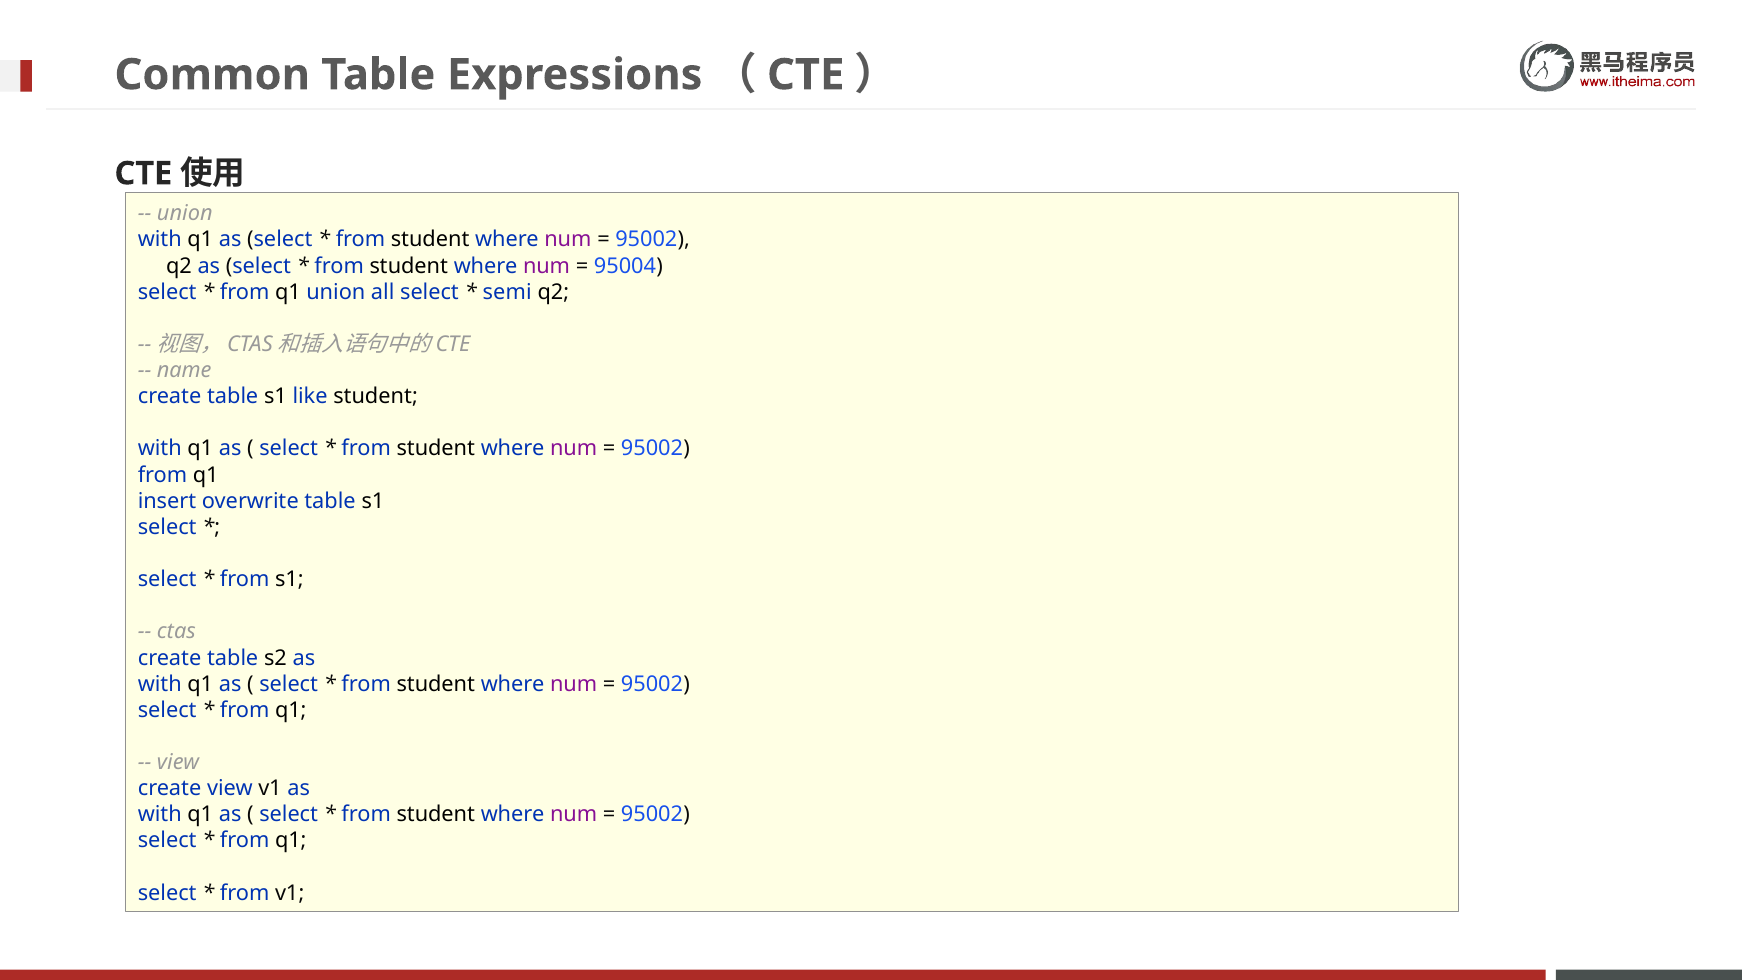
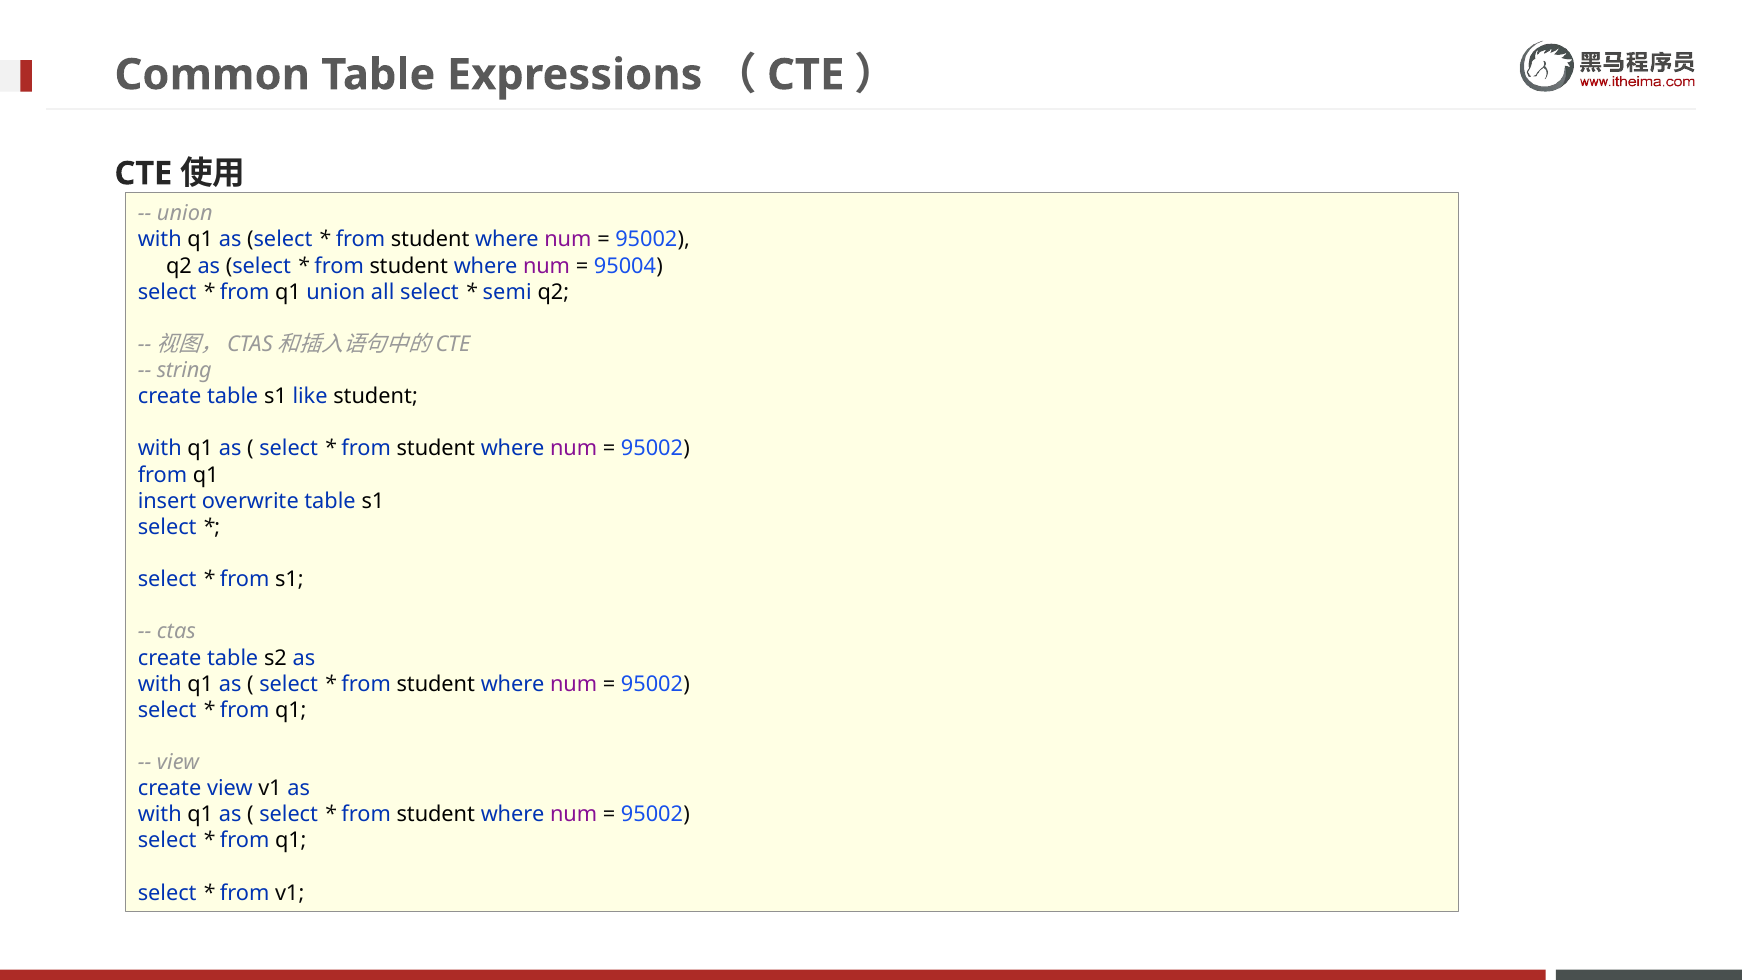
name: name -> string (184, 370)
